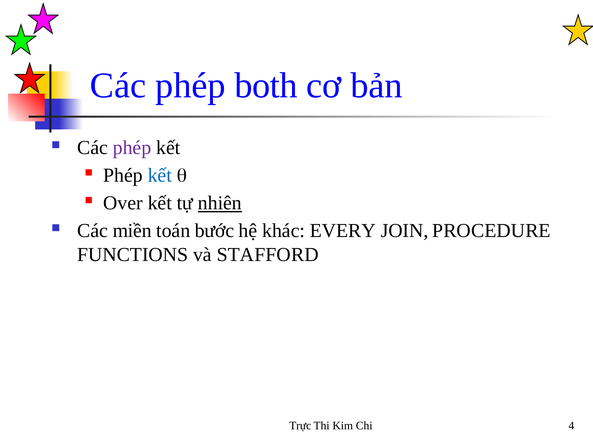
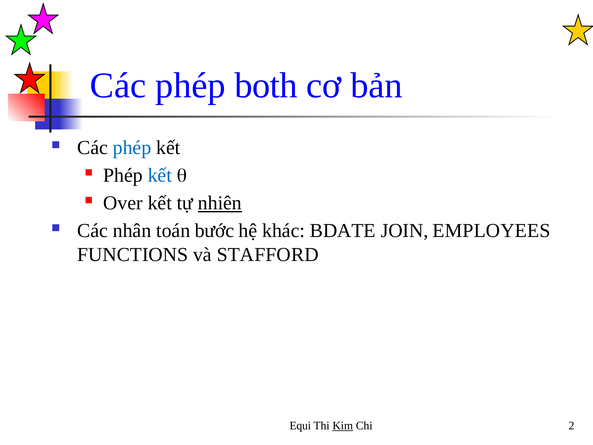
phép colour: purple -> blue (132, 148)
miền: miền -> nhân (132, 231)
EVERY: EVERY -> BDATE (343, 231)
PROCEDURE: PROCEDURE -> EMPLOYEES (491, 231)
Trực: Trực -> Equi (300, 425)
Kim underline: none -> present (343, 425)
4: 4 -> 2 (571, 425)
